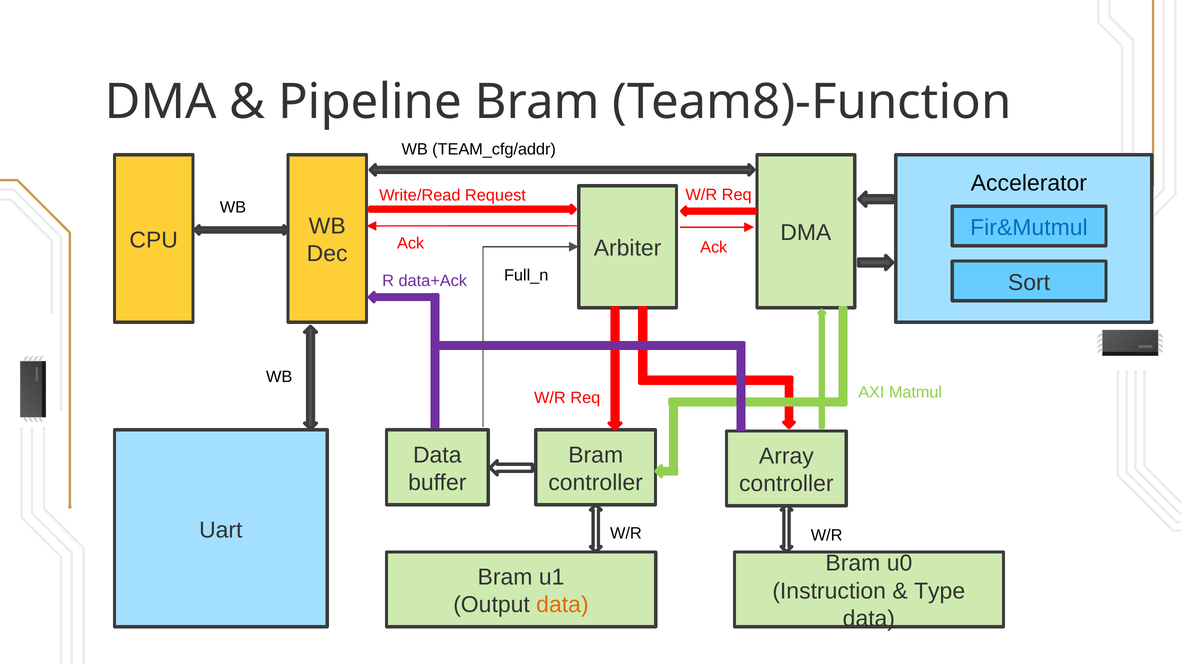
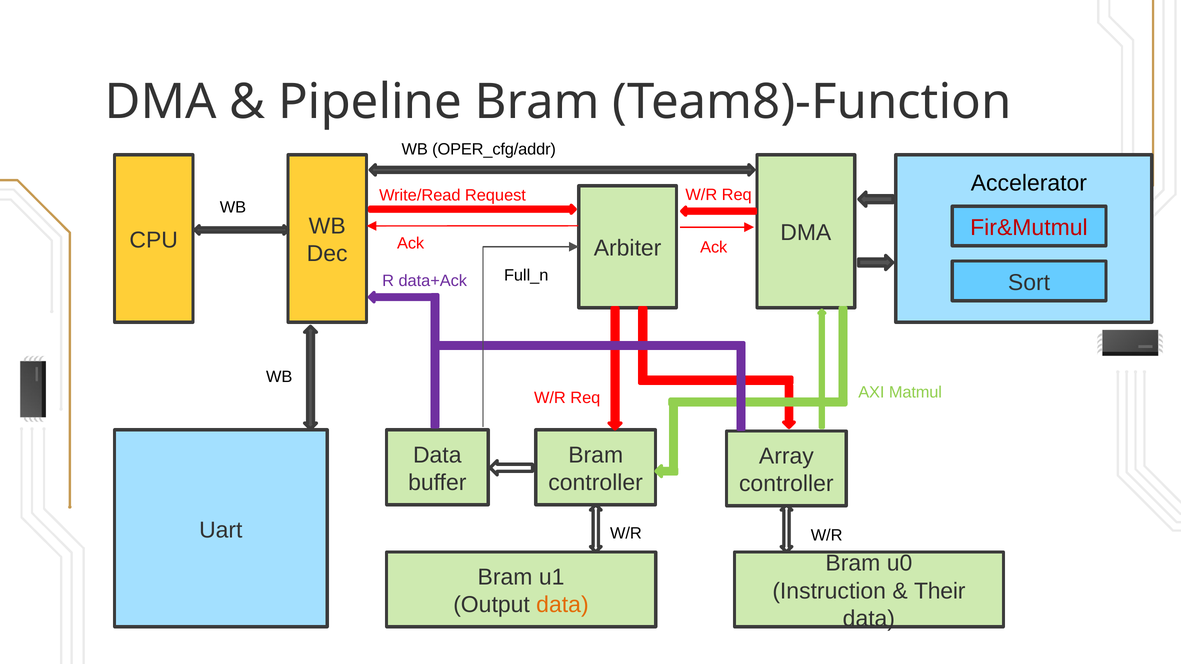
TEAM_cfg/addr: TEAM_cfg/addr -> OPER_cfg/addr (494, 149)
Fir&Mutmul colour: blue -> red (1029, 228)
Type: Type -> Their (940, 591)
